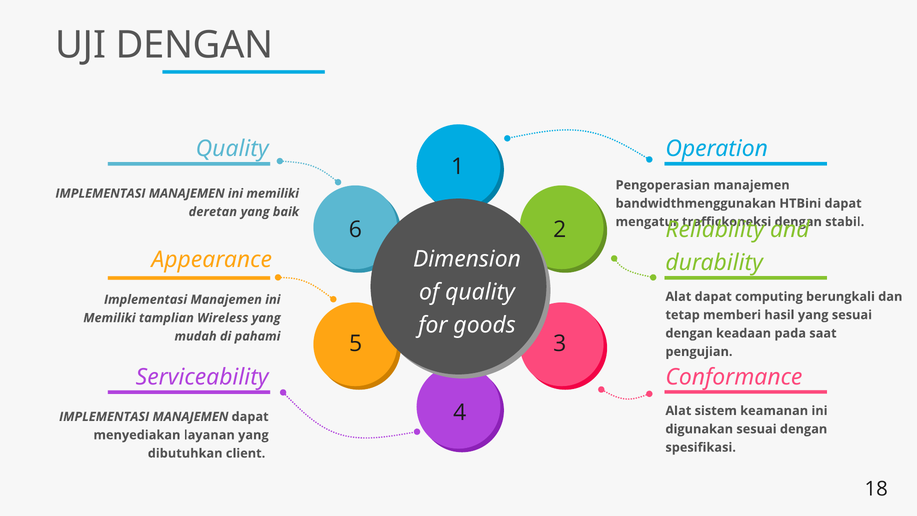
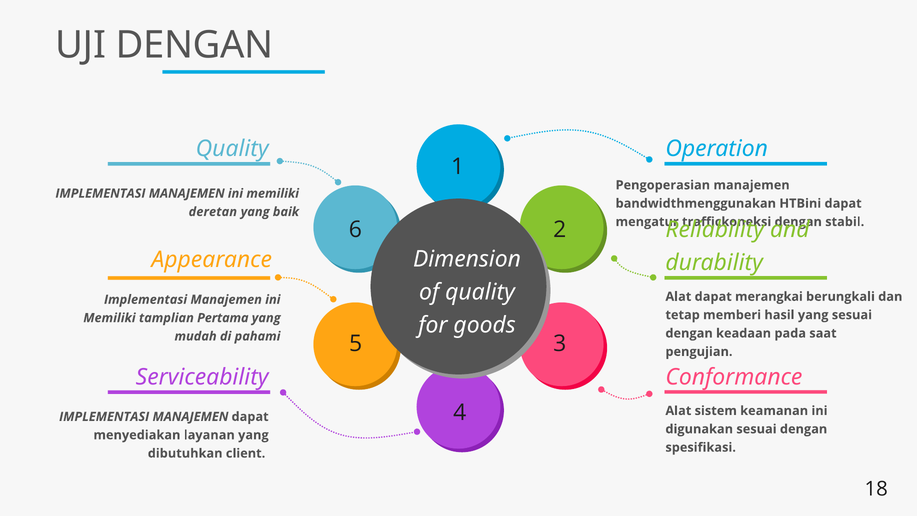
computing: computing -> merangkai (769, 297)
Wireless: Wireless -> Pertama (223, 318)
